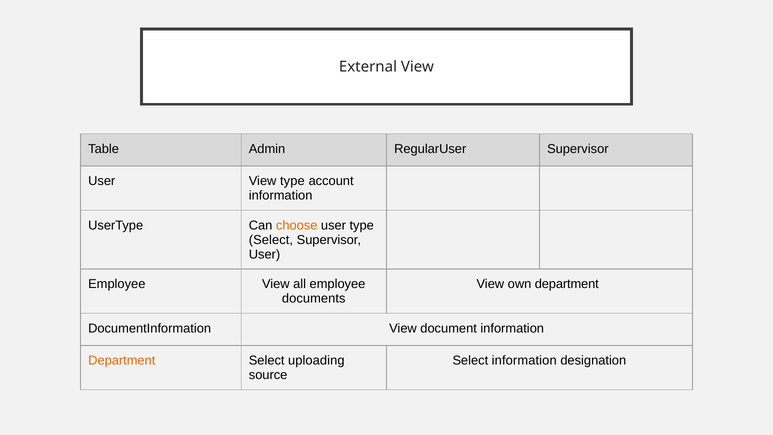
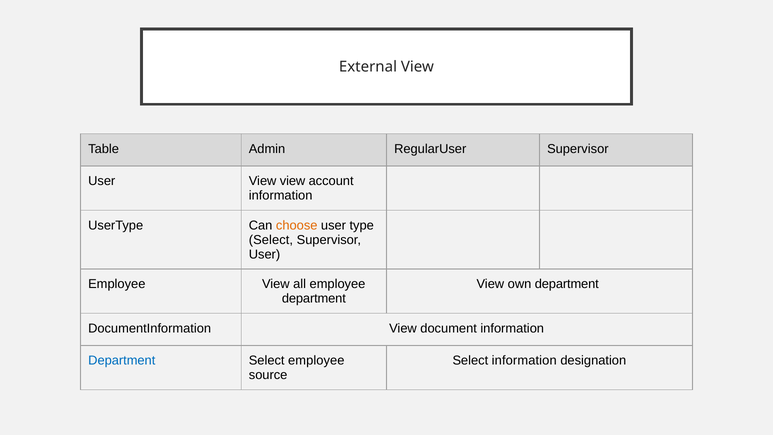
View type: type -> view (293, 181)
documents: documents -> department (314, 298)
Department colour: orange -> blue (122, 360)
Select uploading: uploading -> employee (316, 360)
